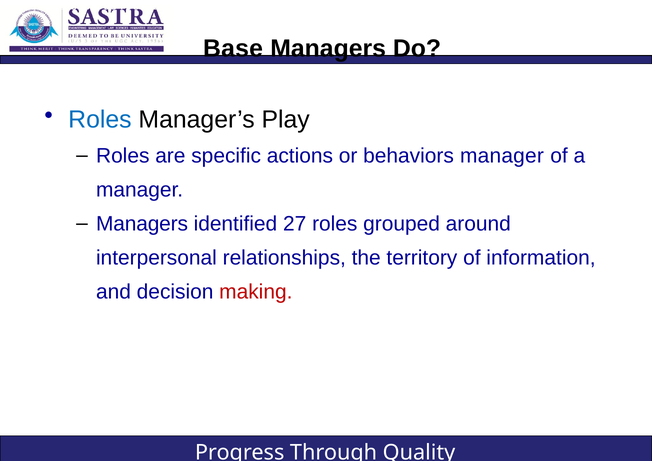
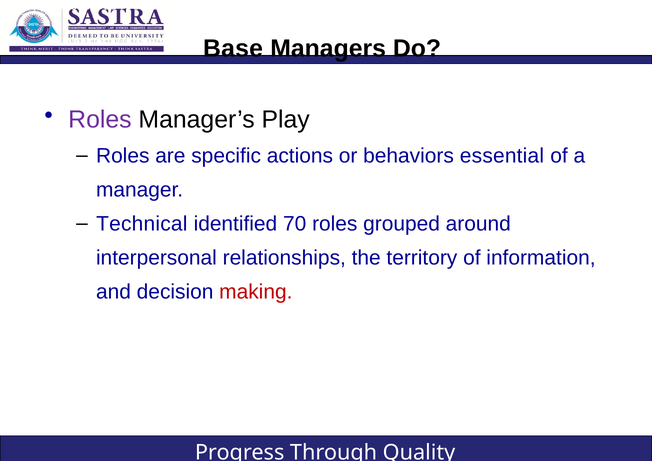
Roles colour: blue -> purple (100, 120)
behaviors manager: manager -> essential (502, 156)
Managers: Managers -> Technical (142, 224)
27: 27 -> 70 (295, 224)
